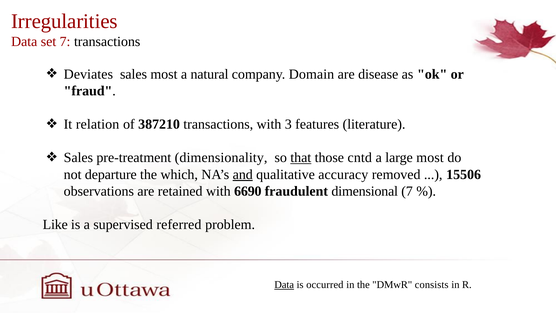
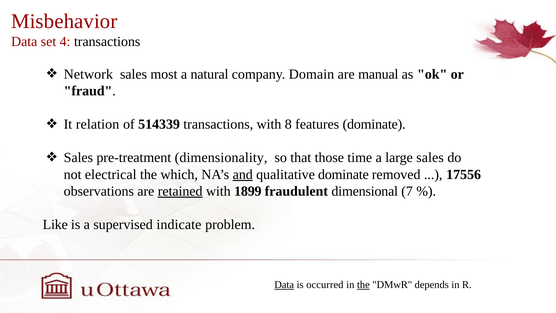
Irregularities: Irregularities -> Misbehavior (64, 21)
set 7: 7 -> 4 (65, 42)
Deviates: Deviates -> Network (88, 74)
disease: disease -> manual (378, 74)
387210: 387210 -> 514339 (159, 124)
3: 3 -> 8 (288, 124)
features literature: literature -> dominate (374, 124)
that underline: present -> none (301, 158)
cntd: cntd -> time (360, 158)
large most: most -> sales (430, 158)
departure: departure -> electrical (111, 174)
qualitative accuracy: accuracy -> dominate (343, 174)
15506: 15506 -> 17556 (464, 174)
retained underline: none -> present (180, 191)
6690: 6690 -> 1899 (248, 191)
referred: referred -> indicate (179, 224)
the underline: none -> present (363, 285)
consists: consists -> depends (432, 285)
